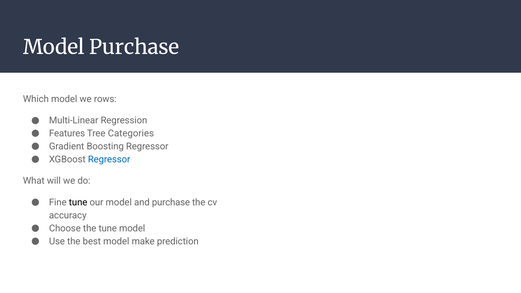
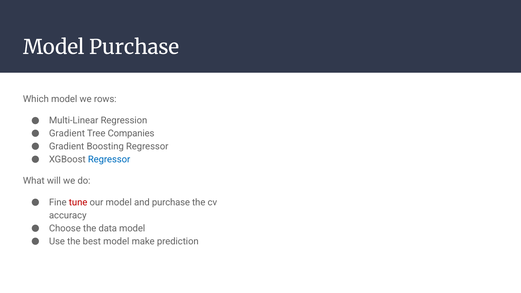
Features: Features -> Gradient (67, 133)
Categories: Categories -> Companies (131, 133)
tune colour: black -> red (78, 203)
the tune: tune -> data (108, 228)
